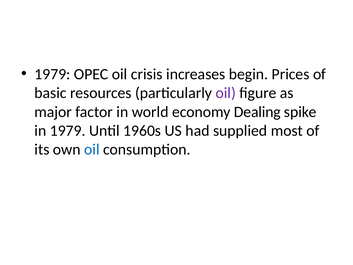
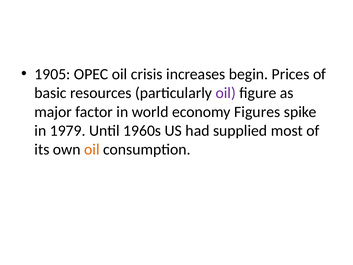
1979: 1979 -> 1905 (52, 74)
Dealing: Dealing -> Figures (257, 112)
oil colour: blue -> orange (92, 149)
